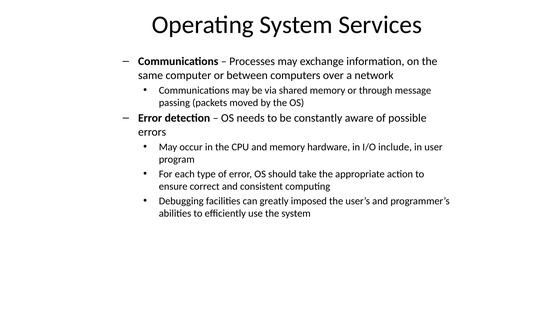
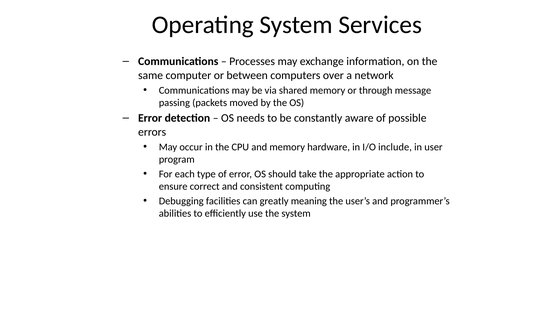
imposed: imposed -> meaning (309, 201)
